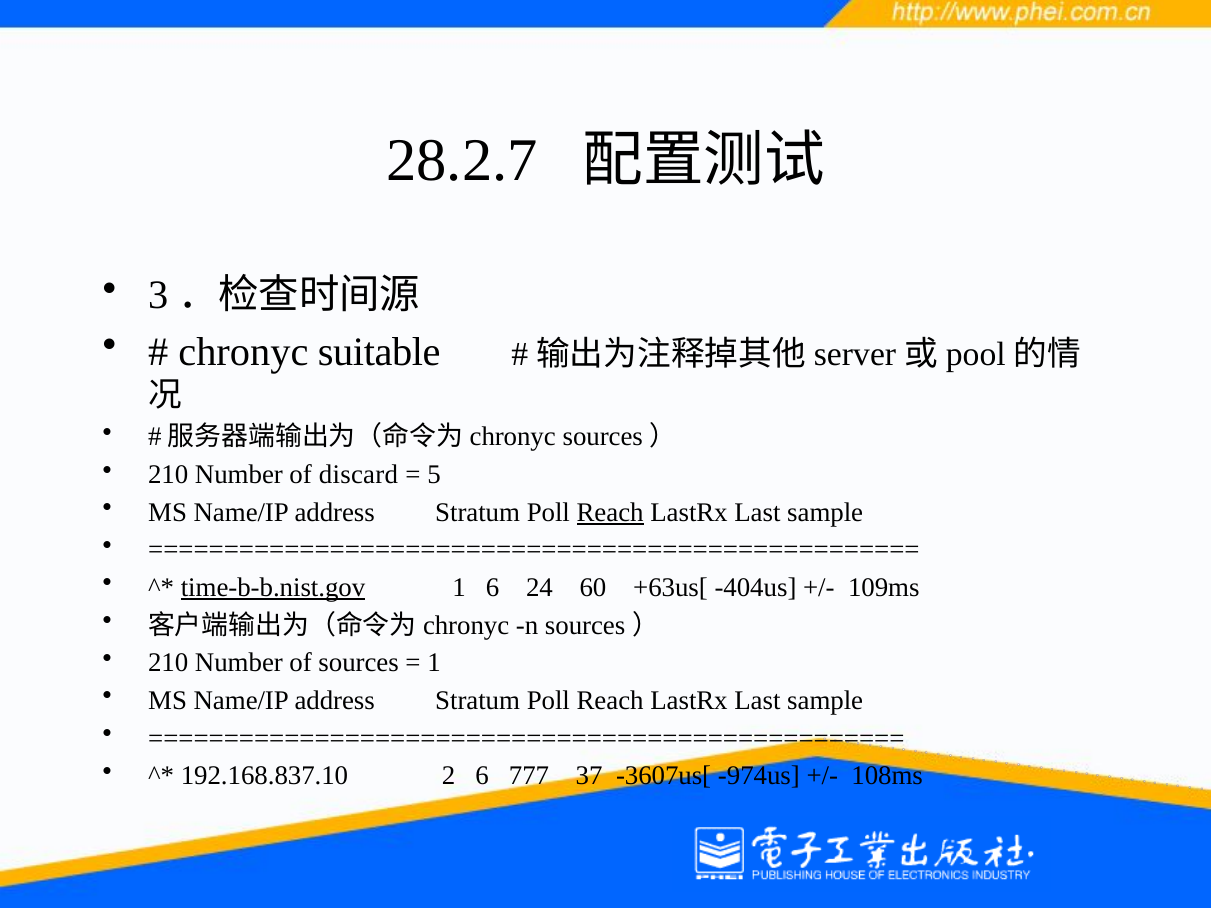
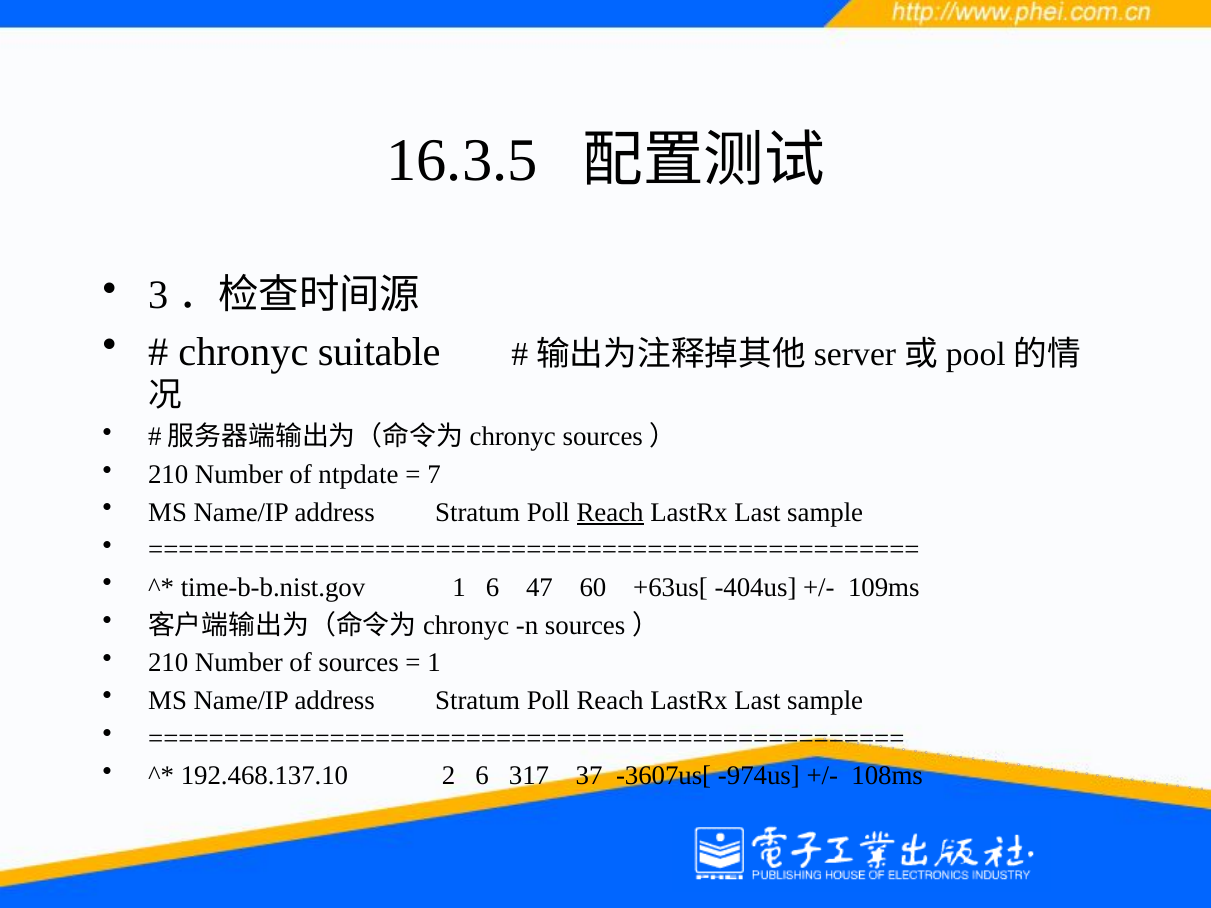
28.2.7: 28.2.7 -> 16.3.5 (462, 161)
discard: discard -> ntpdate (359, 475)
5: 5 -> 7 (434, 475)
time-b-b.nist.gov underline: present -> none (273, 588)
24: 24 -> 47 (539, 588)
192.168.837.10: 192.168.837.10 -> 192.468.137.10 (265, 776)
777: 777 -> 317 (529, 776)
